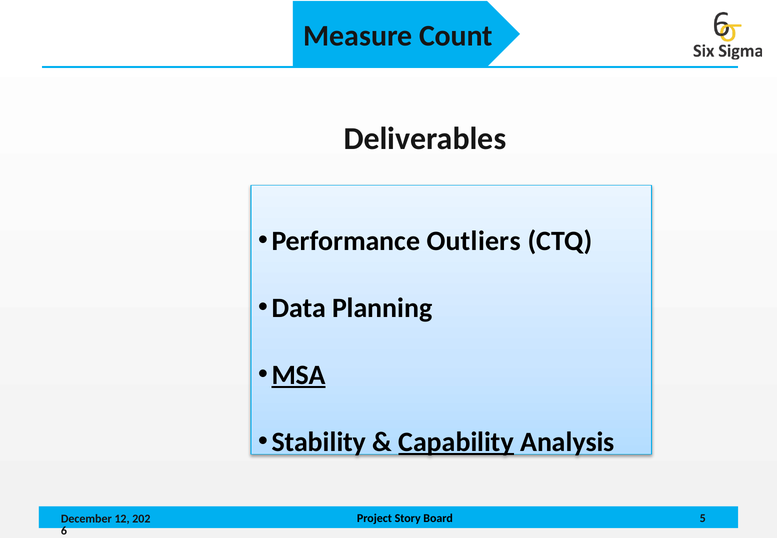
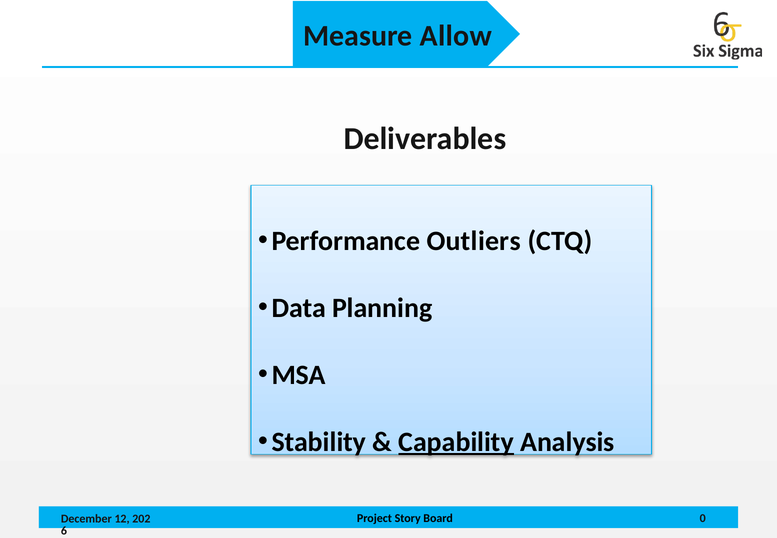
Count: Count -> Allow (456, 36)
MSA underline: present -> none (299, 375)
5: 5 -> 0 (703, 518)
